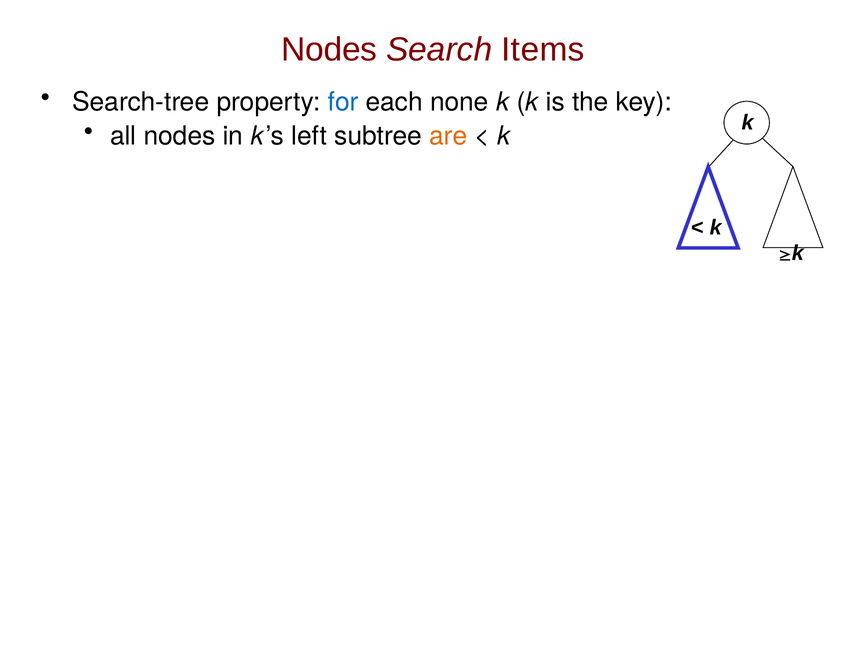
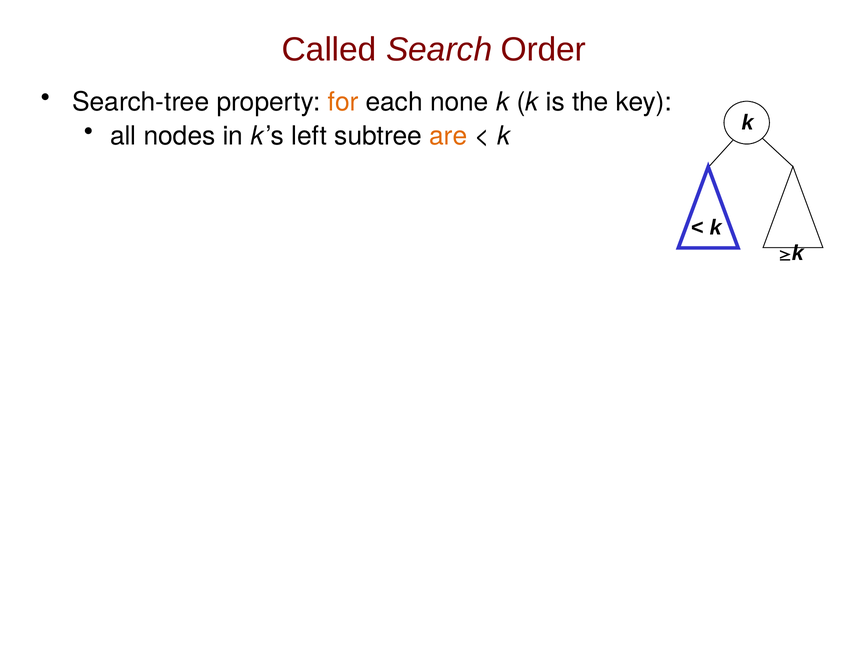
Nodes: Nodes -> Called (329, 50)
Items: Items -> Order (543, 50)
for colour: blue -> orange (343, 102)
